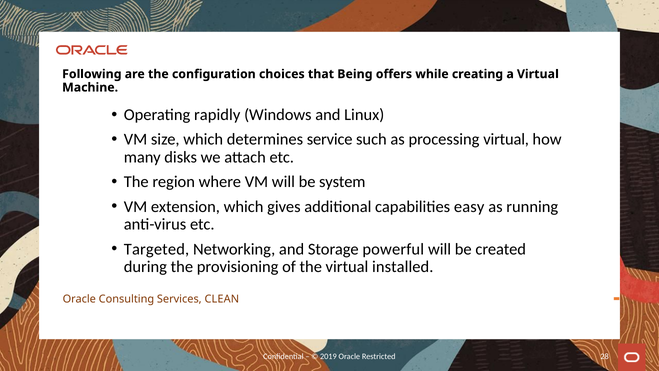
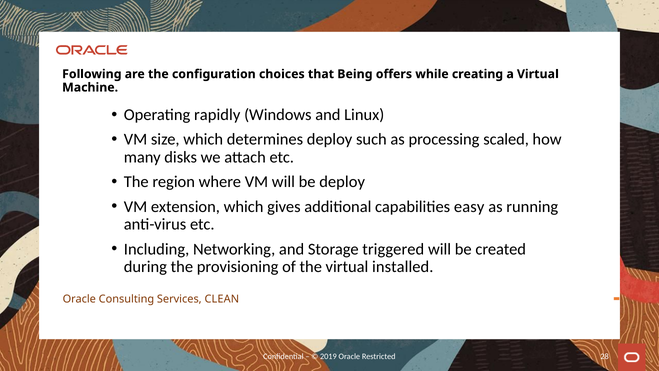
determines service: service -> deploy (330, 139)
processing virtual: virtual -> scaled (506, 139)
be system: system -> deploy (342, 182)
Targeted: Targeted -> Including (157, 249)
powerful: powerful -> triggered (393, 249)
